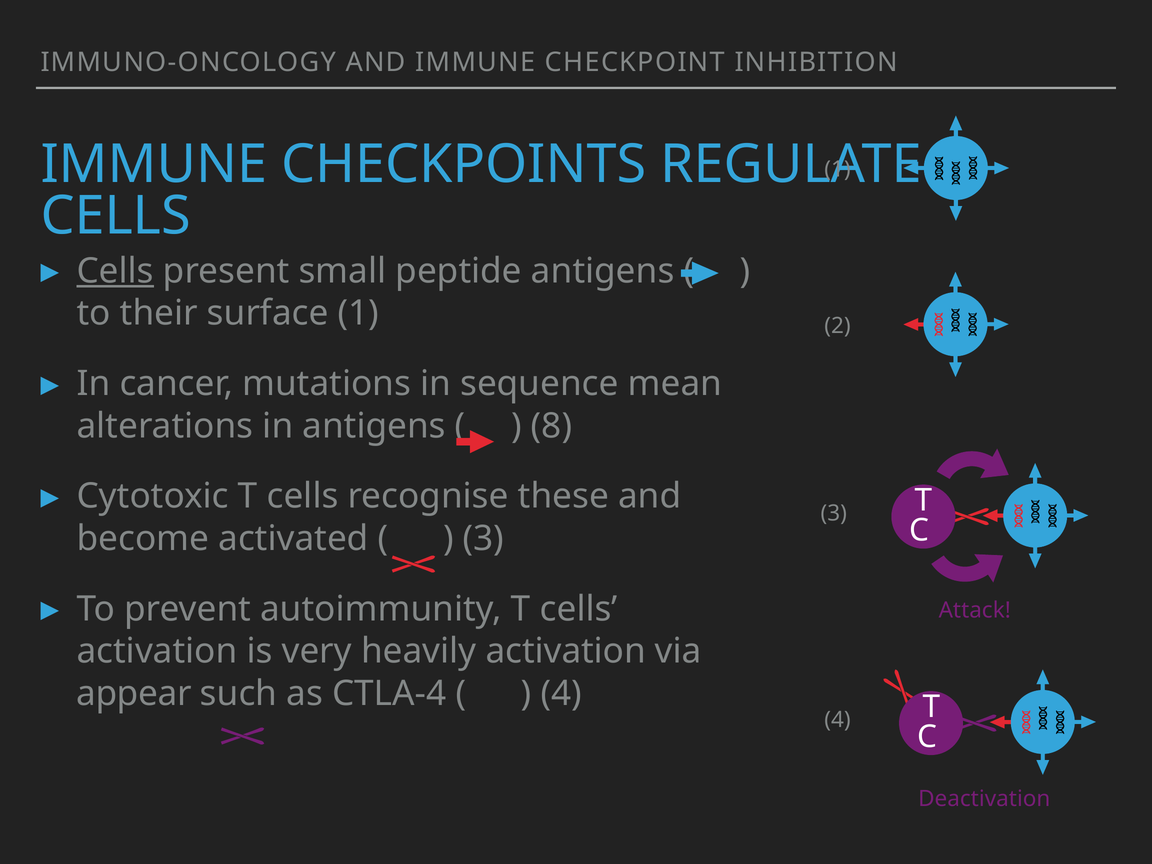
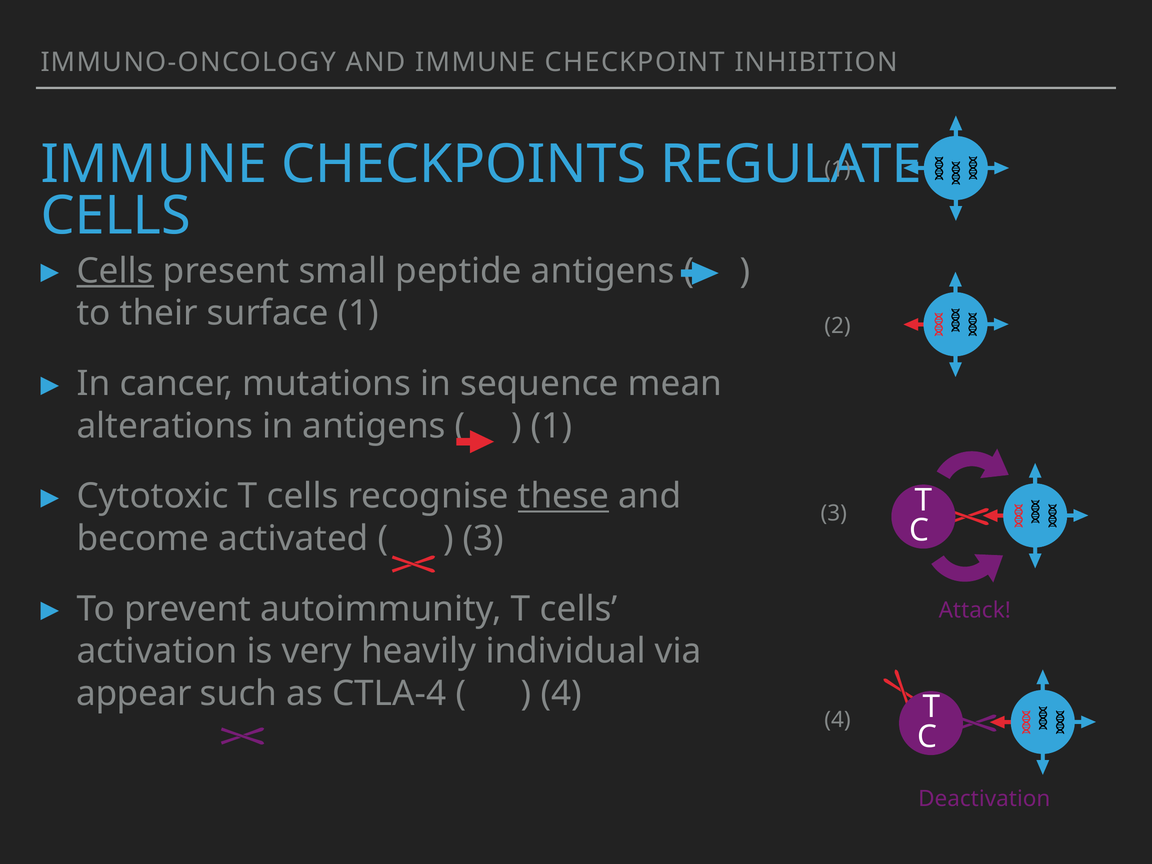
8: 8 -> 1 (552, 426)
these underline: none -> present (563, 496)
heavily activation: activation -> individual (566, 651)
